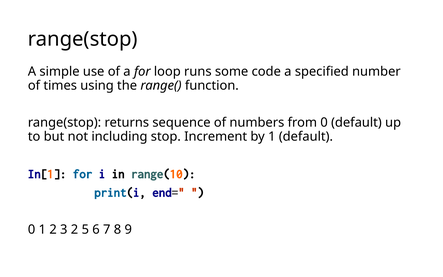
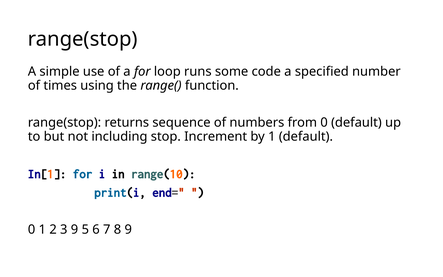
3 2: 2 -> 9 (75, 229)
